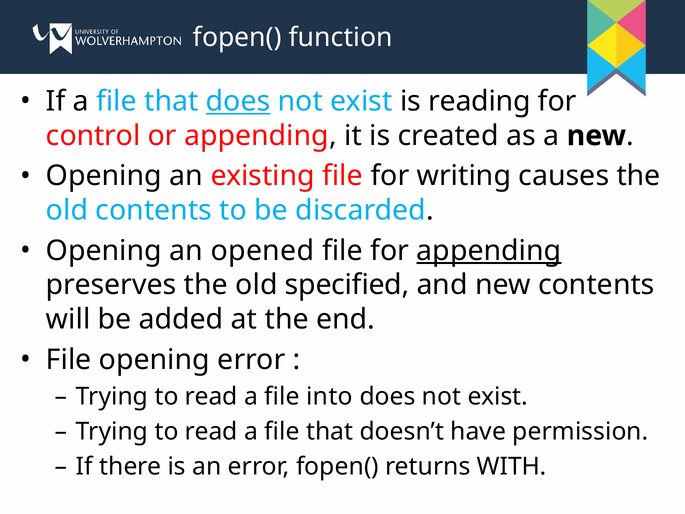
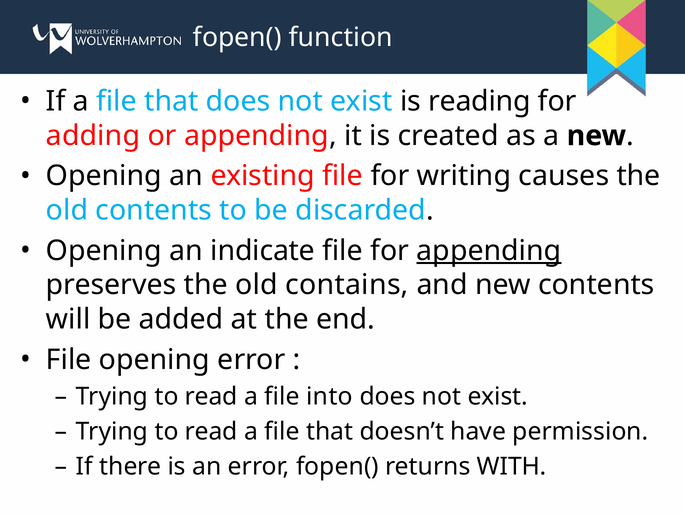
does underline: present -> none (238, 101)
control: control -> adding (93, 136)
opened: opened -> indicate (263, 251)
specified: specified -> contains (347, 285)
